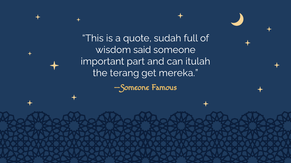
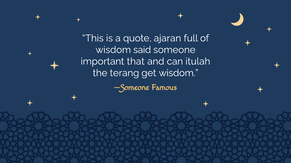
sudah: sudah -> ajaran (167, 38)
part: part -> that (136, 62)
get mereka: mereka -> wisdom (179, 73)
